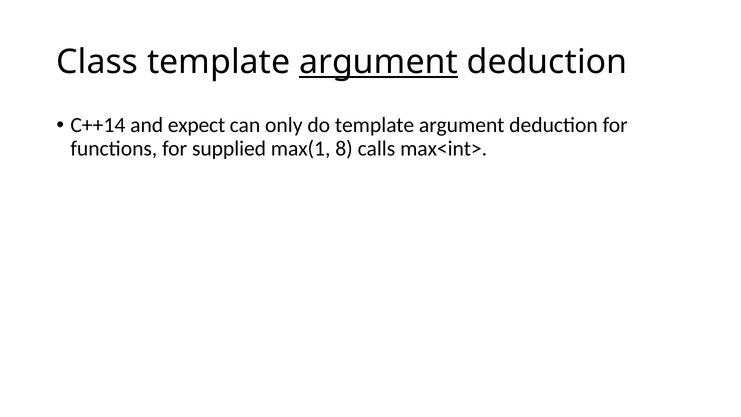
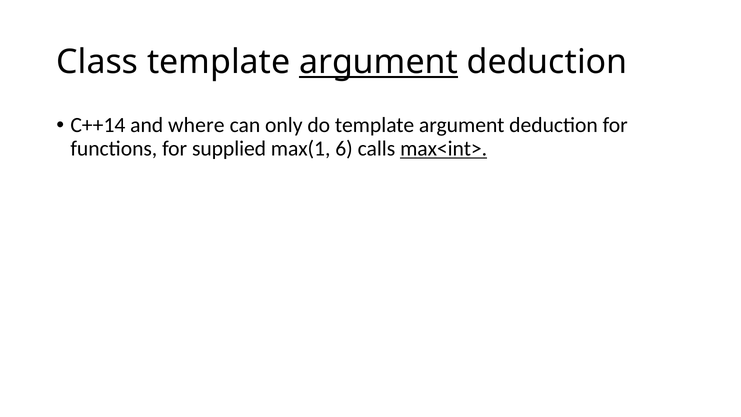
expect: expect -> where (196, 125)
8: 8 -> 6 (344, 149)
max<int> underline: none -> present (444, 149)
